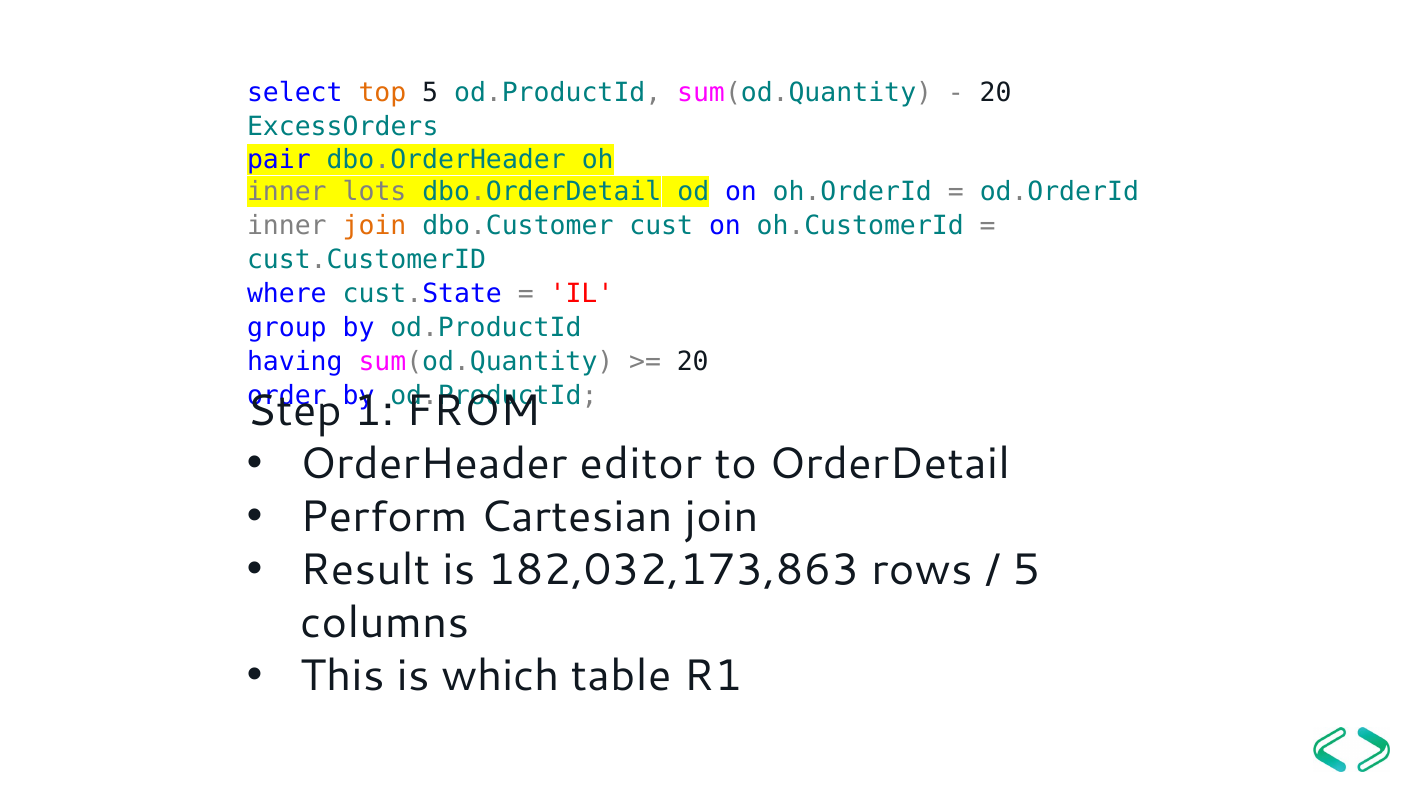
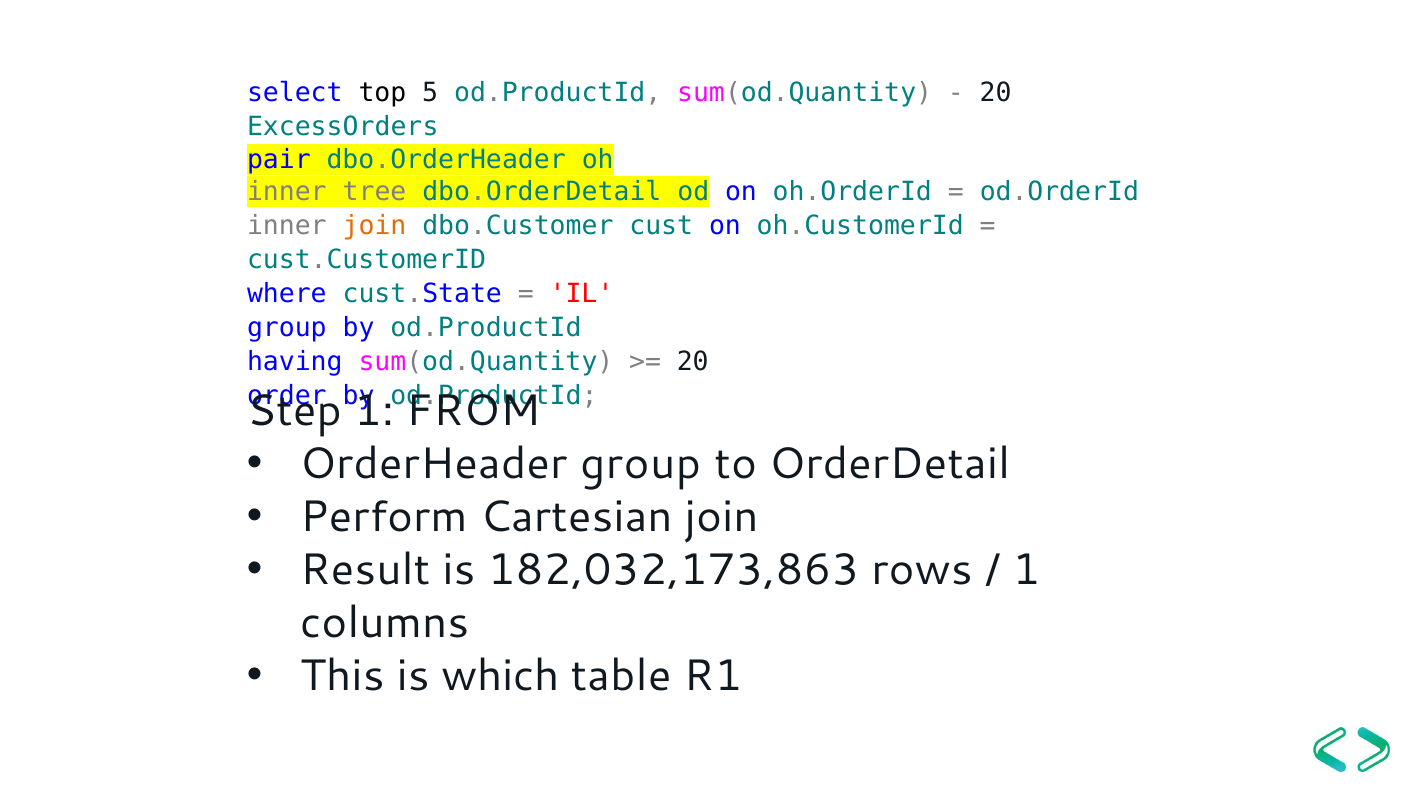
top colour: orange -> black (382, 92)
lots: lots -> tree (375, 192)
OrderHeader editor: editor -> group (641, 464)
5: 5 -> 1 (1026, 570)
